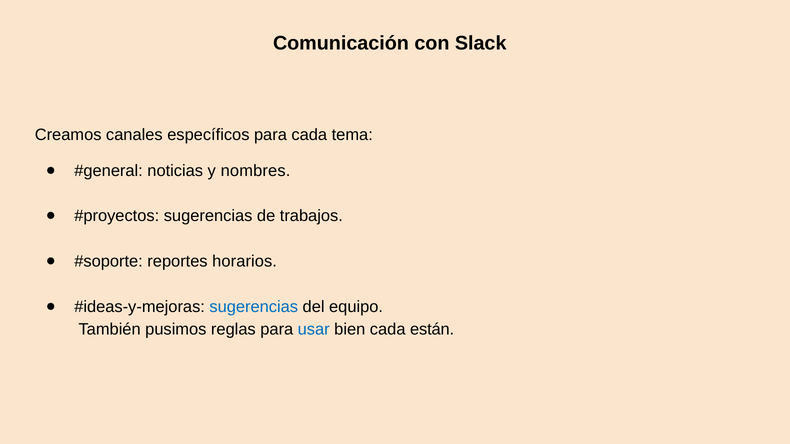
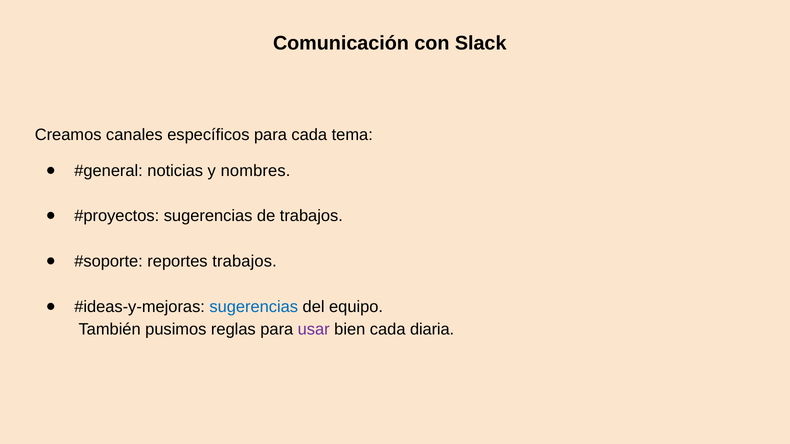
reportes horarios: horarios -> trabajos (245, 262)
usar colour: blue -> purple (314, 330)
están: están -> diaria (432, 330)
